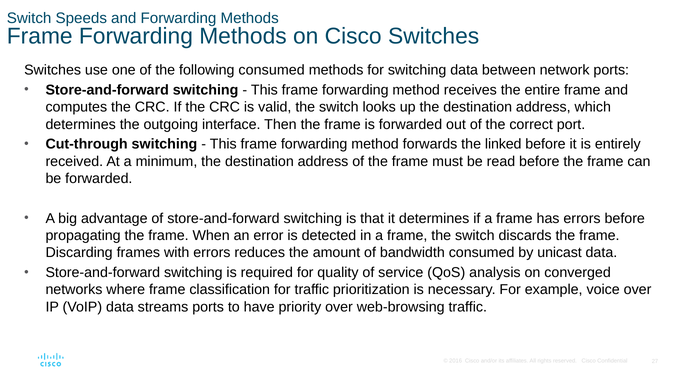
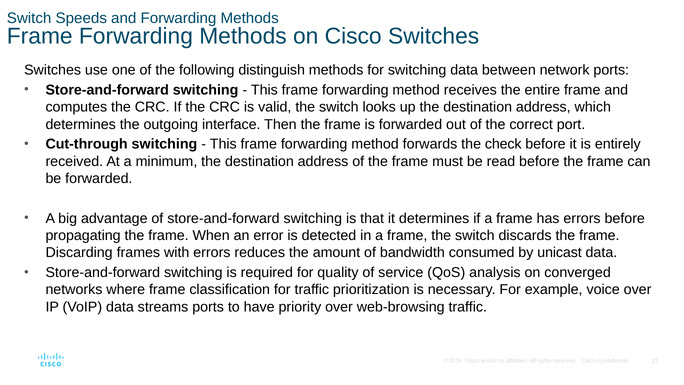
following consumed: consumed -> distinguish (272, 70)
linked: linked -> check (503, 144)
